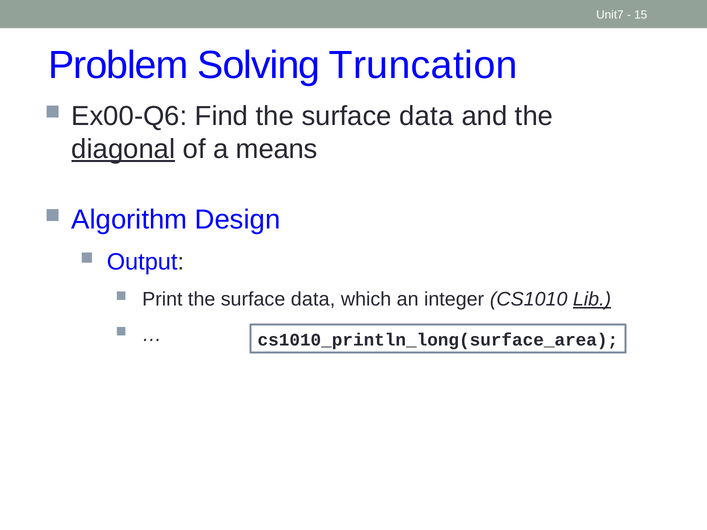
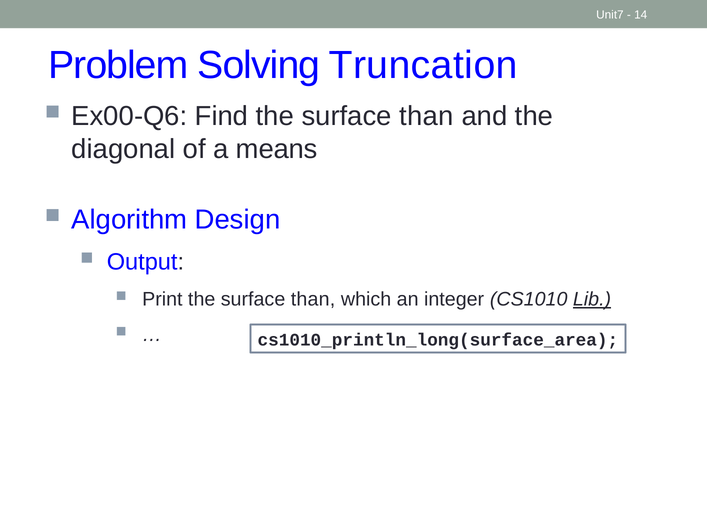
15: 15 -> 14 (641, 15)
Find the surface data: data -> than (426, 116)
diagonal underline: present -> none (123, 149)
Print the surface data: data -> than (313, 299)
